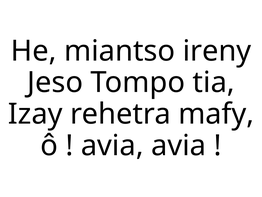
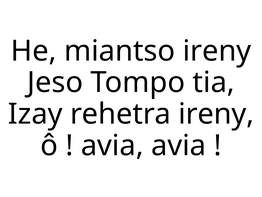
rehetra mafy: mafy -> ireny (216, 114)
